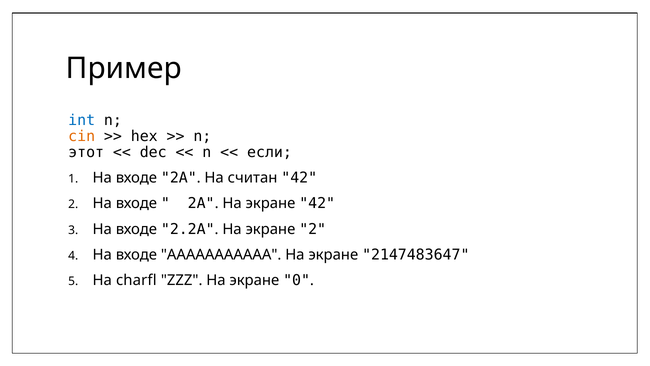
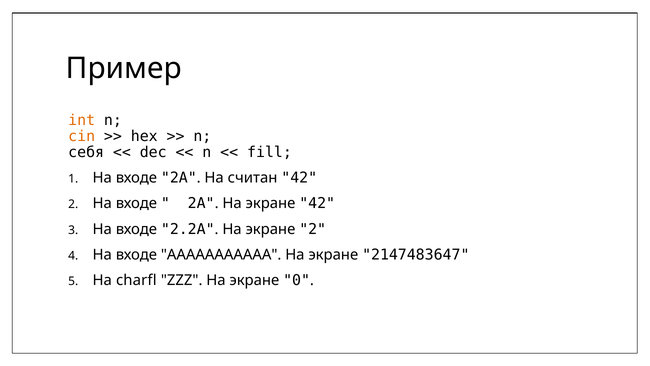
int colour: blue -> orange (82, 120)
этот: этот -> себя (86, 152)
если: если -> fill (269, 152)
